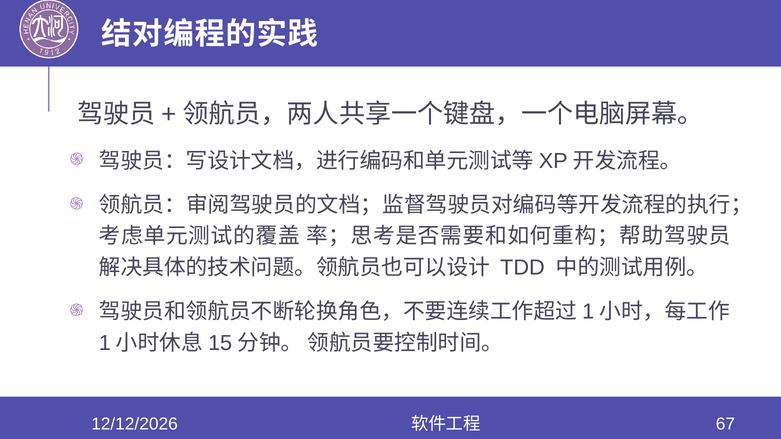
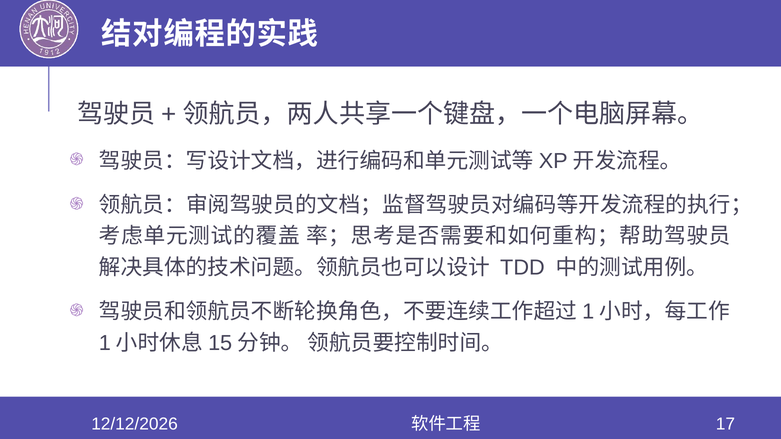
67: 67 -> 17 (725, 425)
